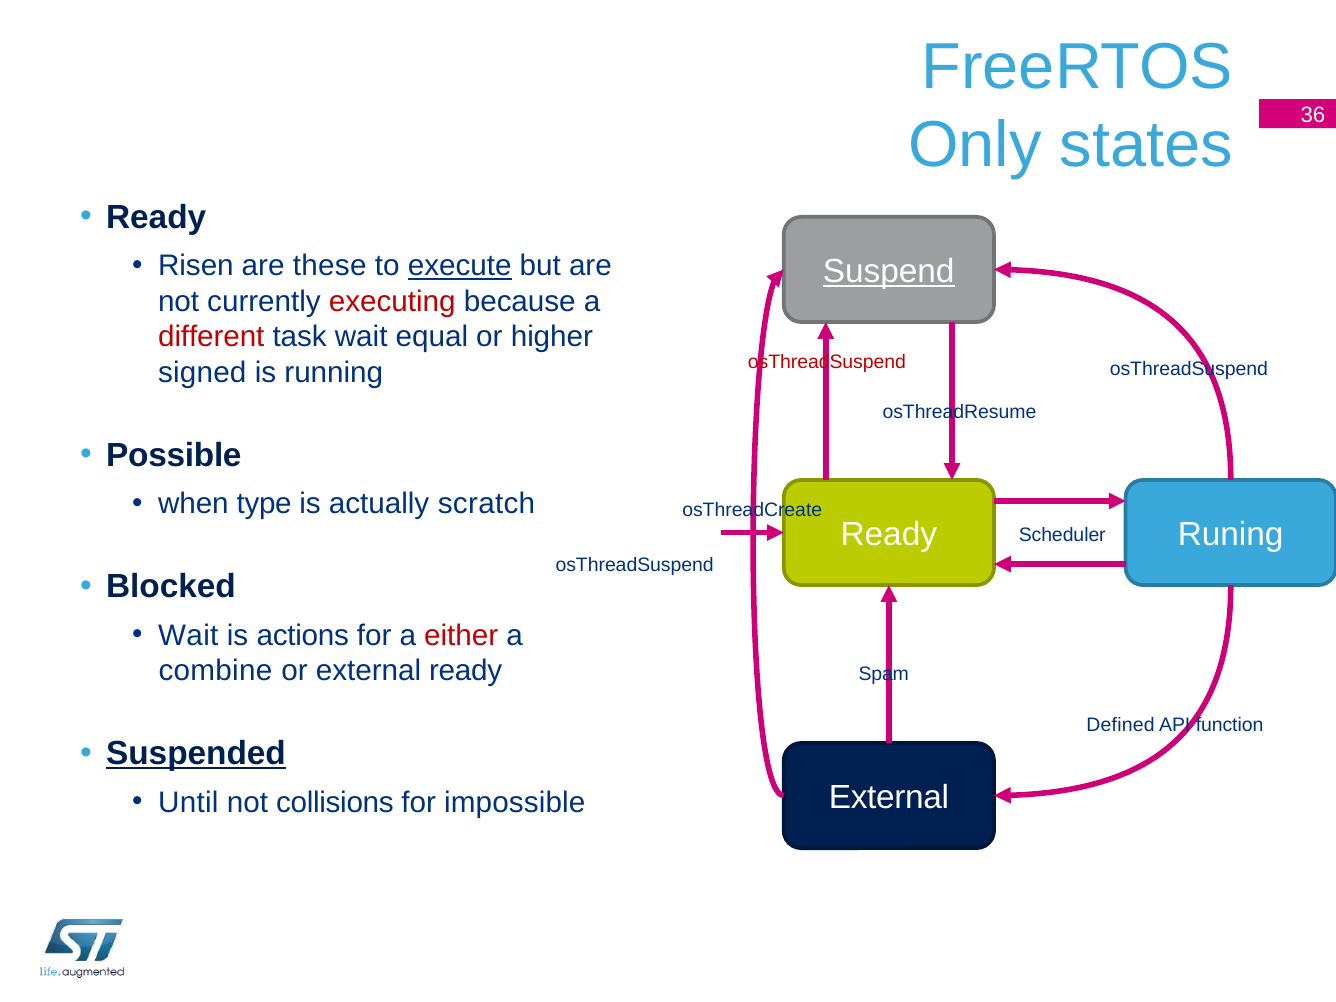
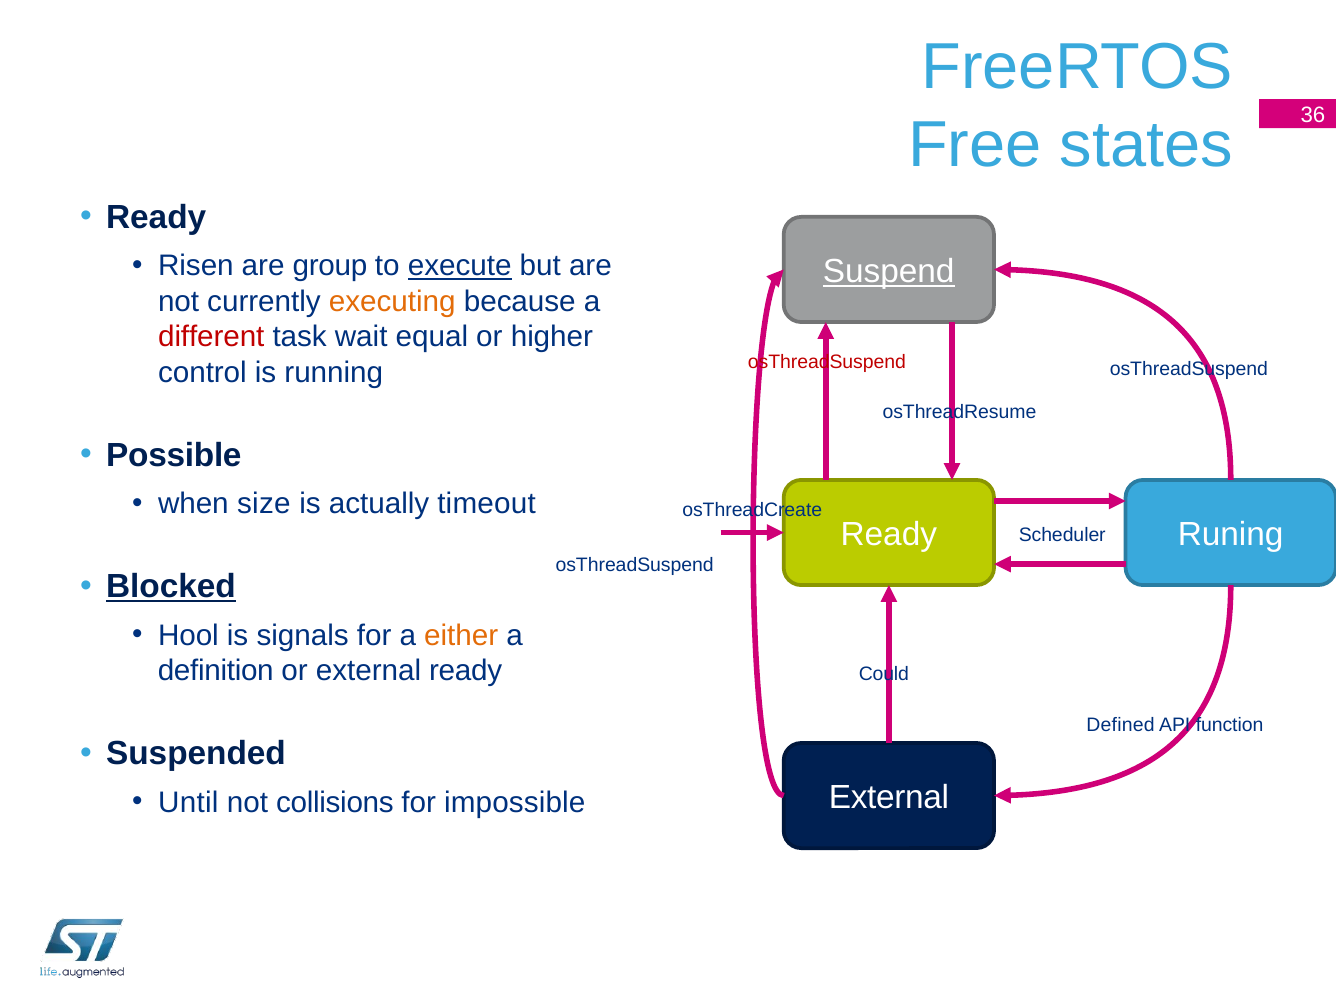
Only: Only -> Free (975, 145)
these: these -> group (330, 266)
executing colour: red -> orange (392, 302)
signed: signed -> control (202, 373)
type: type -> size (264, 504)
scratch: scratch -> timeout (487, 504)
Blocked underline: none -> present (171, 587)
Wait: Wait -> Hool (188, 636)
actions: actions -> signals (303, 636)
either colour: red -> orange (461, 636)
combine: combine -> definition (216, 671)
Spam: Spam -> Could (884, 674)
Suspended underline: present -> none (196, 754)
